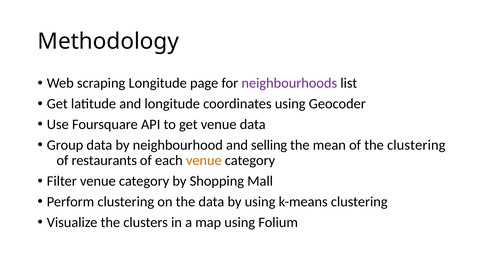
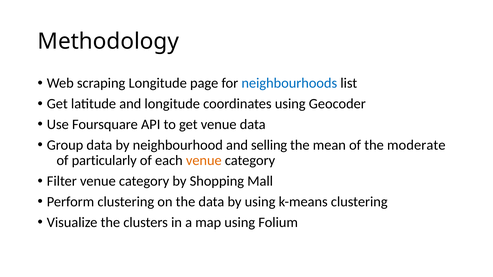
neighbourhoods colour: purple -> blue (289, 83)
the clustering: clustering -> moderate (416, 145)
restaurants: restaurants -> particularly (104, 161)
